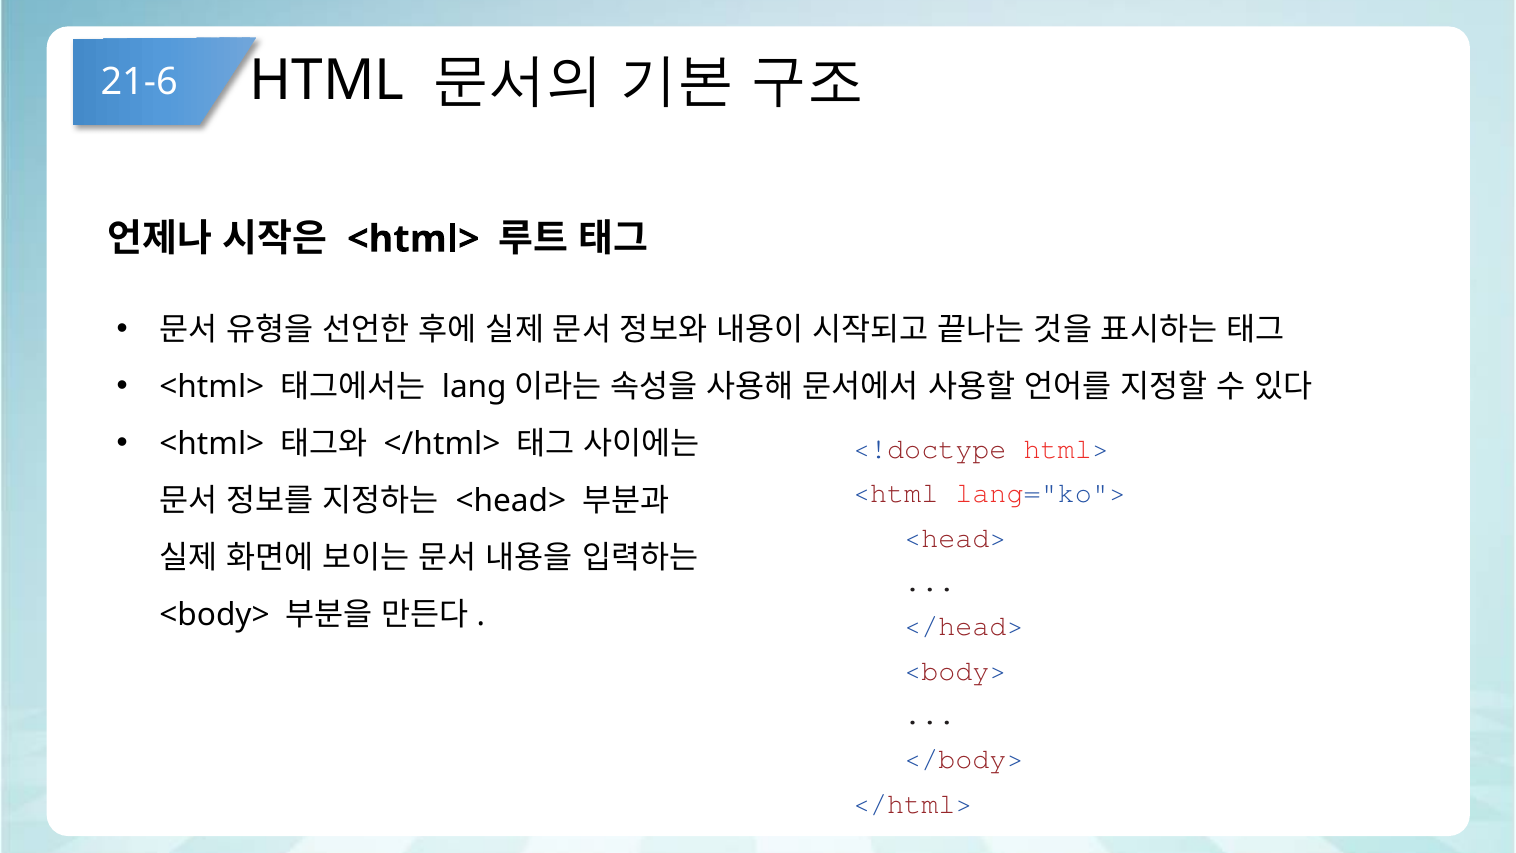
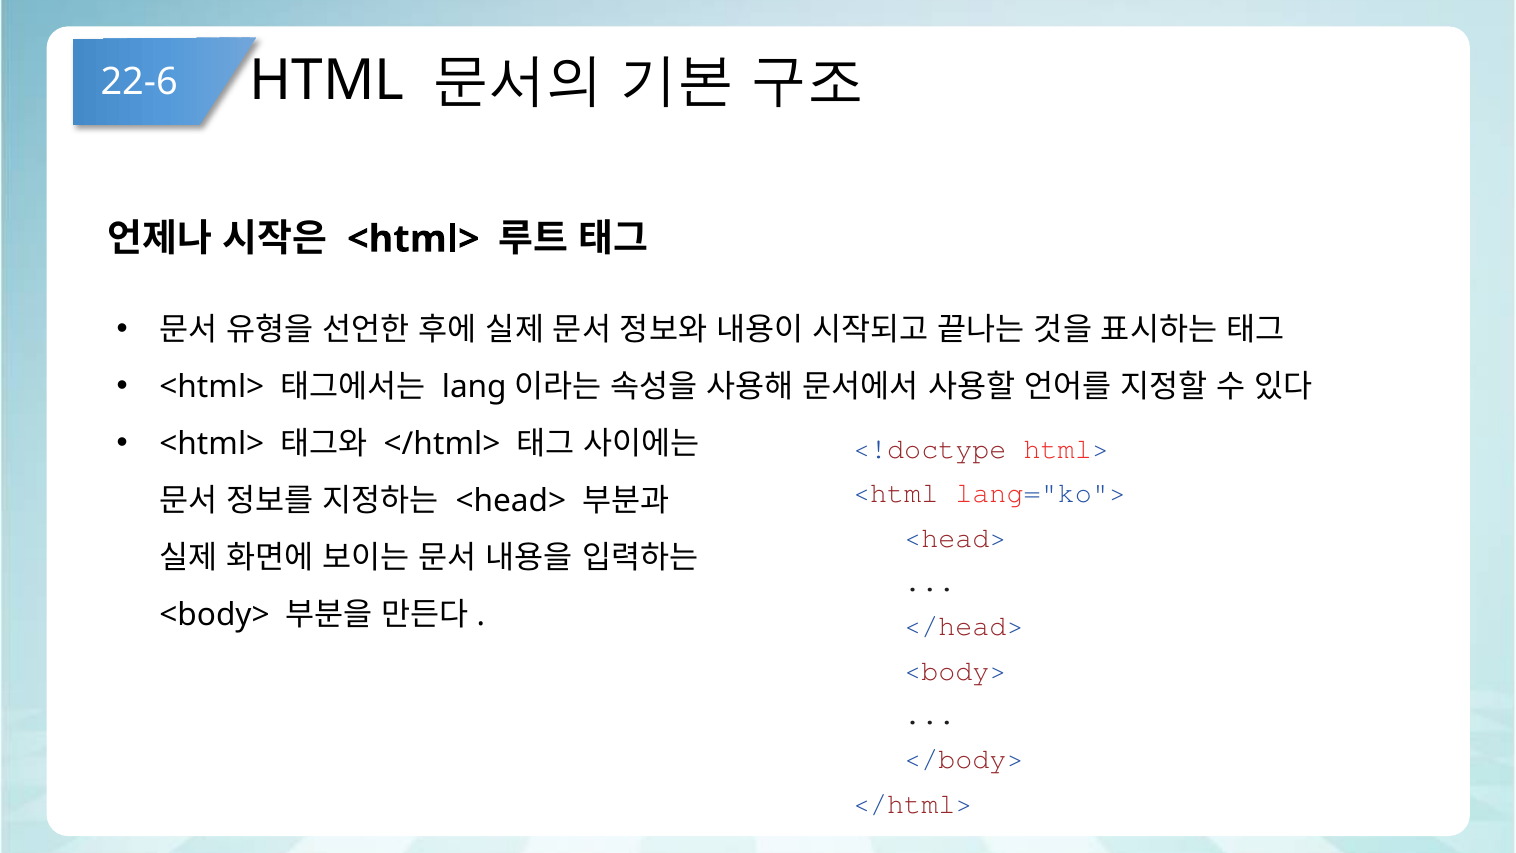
21-6: 21-6 -> 22-6 (139, 82)
